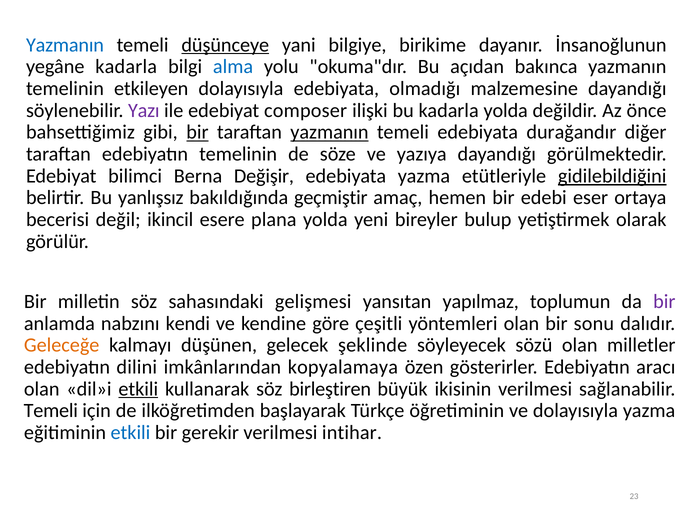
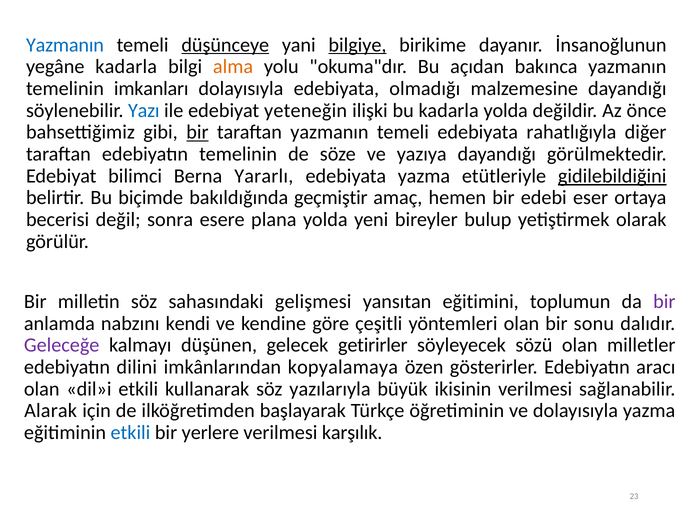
bilgiye underline: none -> present (357, 45)
alma colour: blue -> orange (233, 67)
etkileyen: etkileyen -> imkanları (151, 89)
Yazı colour: purple -> blue (144, 110)
composer: composer -> yeteneğin (306, 110)
yazmanın underline: present -> none (329, 132)
durağandır: durağandır -> rahatlığıyla (571, 132)
Değişir: Değişir -> Yararlı (264, 176)
yanlışsız: yanlışsız -> biçimde (151, 198)
ikincil: ikincil -> sonra (170, 220)
yapılmaz: yapılmaz -> eğitimini (481, 301)
Geleceğe colour: orange -> purple (62, 345)
şeklinde: şeklinde -> getirirler (373, 345)
etkili underline: present -> none (138, 389)
birleştiren: birleştiren -> yazılarıyla (330, 389)
Temeli: Temeli -> Alarak (51, 411)
gerekir: gerekir -> yerlere (210, 432)
intihar: intihar -> karşılık (352, 432)
